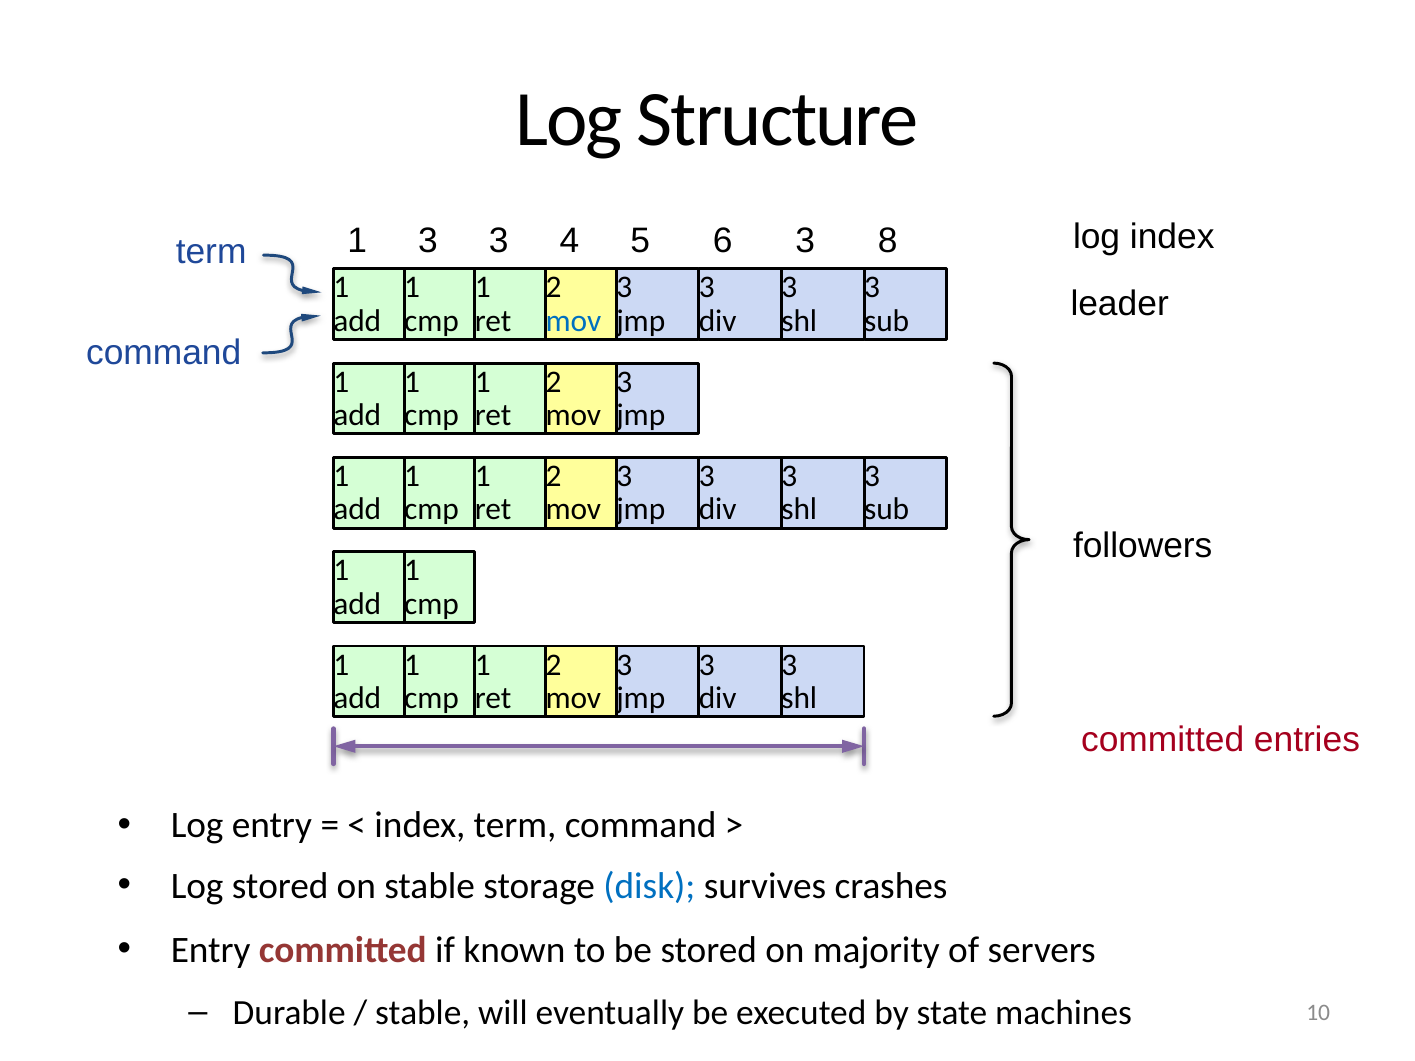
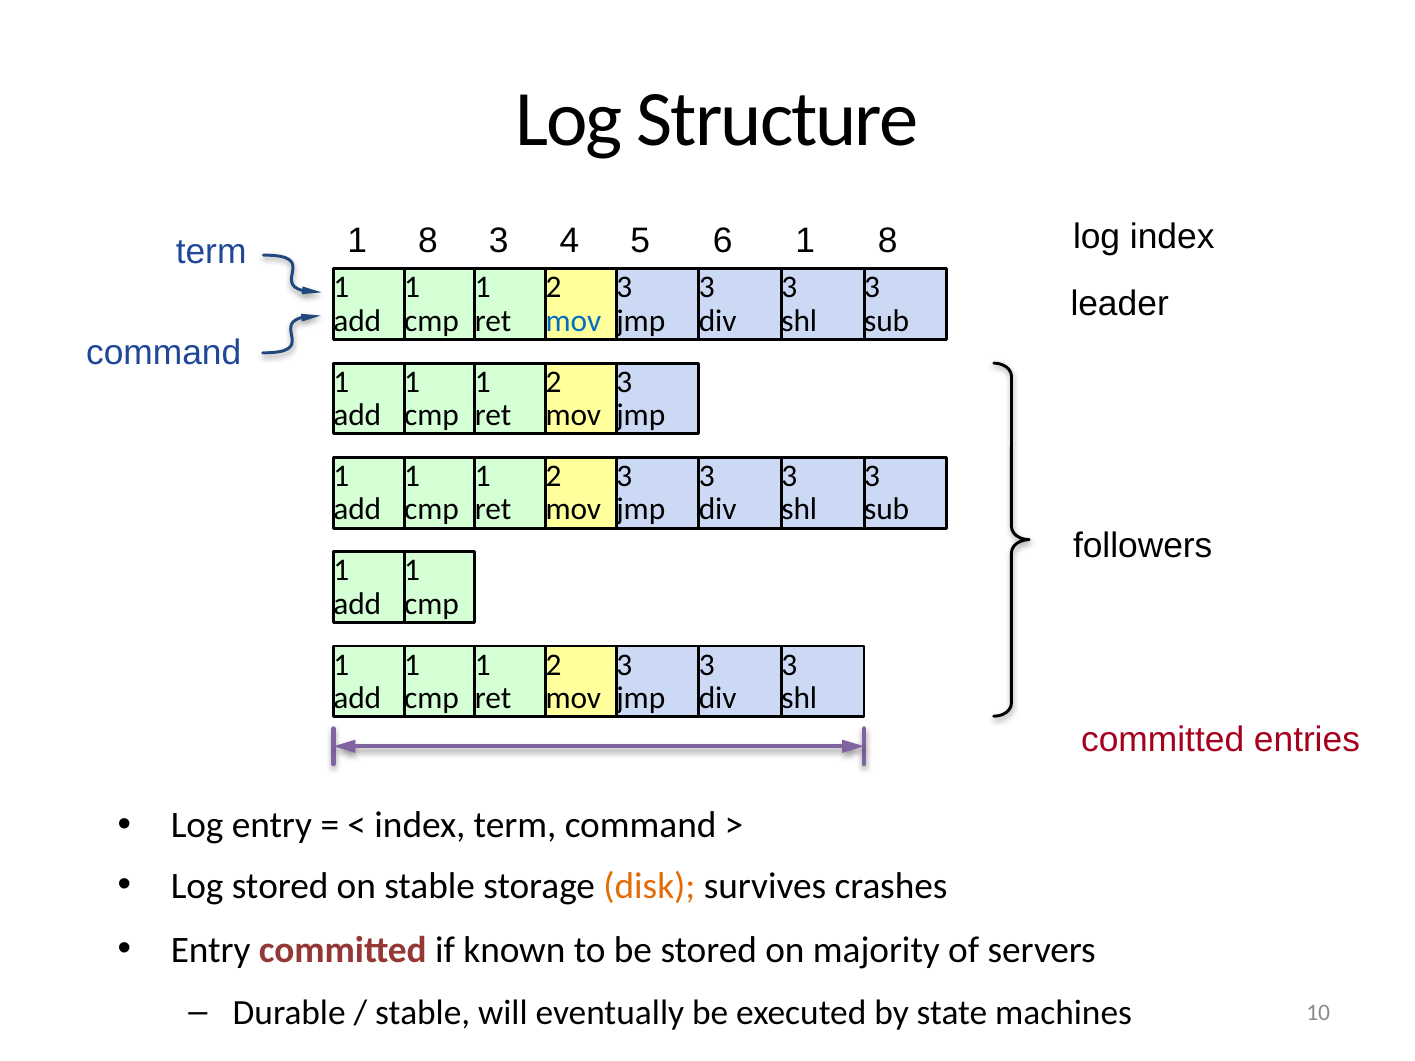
3: 3 -> 8 (428, 241)
6 3: 3 -> 1 (805, 241)
disk colour: blue -> orange (649, 886)
